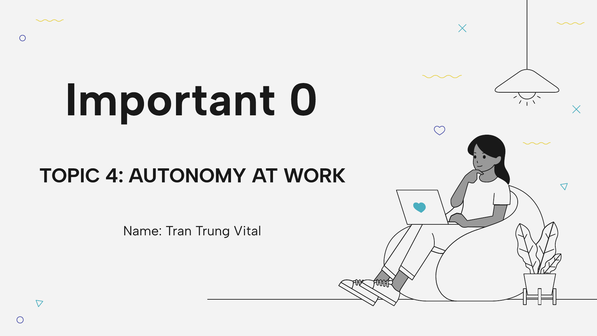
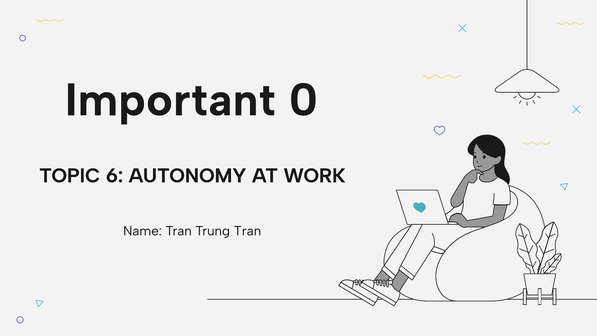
4: 4 -> 6 (114, 176)
Trung Vital: Vital -> Tran (248, 231)
